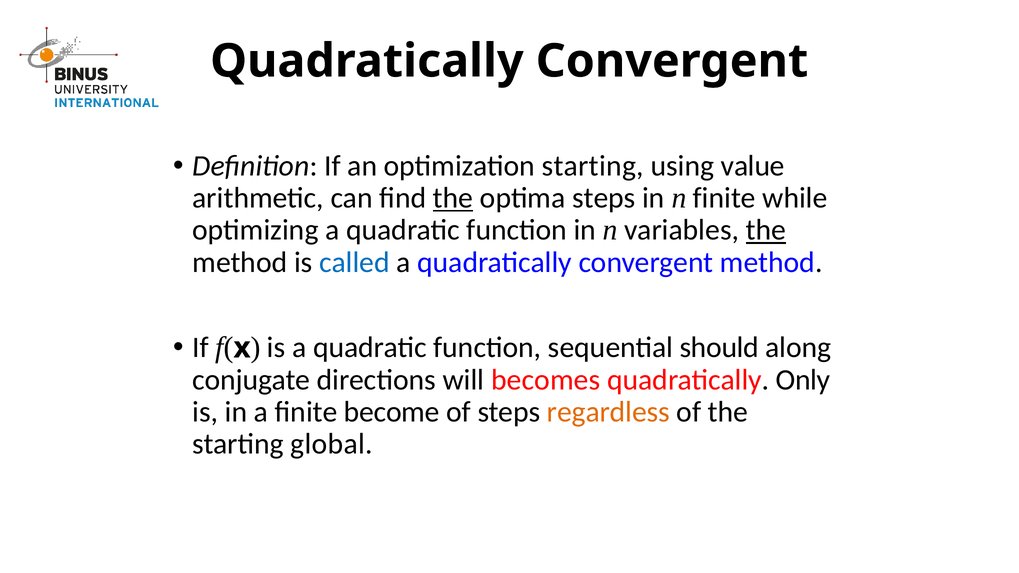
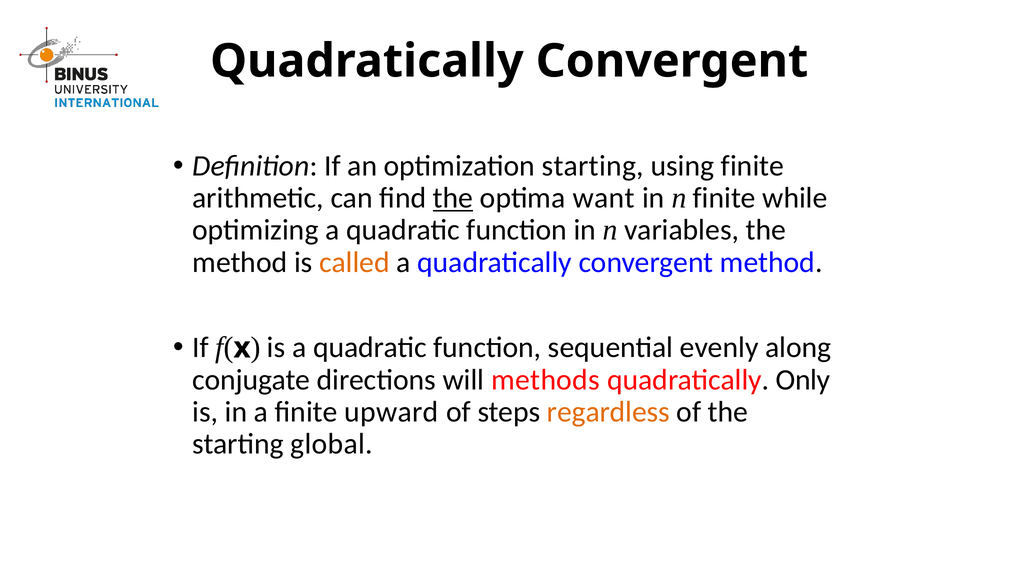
using value: value -> finite (753, 166)
optima steps: steps -> want (604, 198)
the underline: present -> none (766, 230)
called colour: blue -> orange (354, 262)
should: should -> evenly (719, 348)
becomes: becomes -> methods (546, 380)
become: become -> upward (392, 412)
